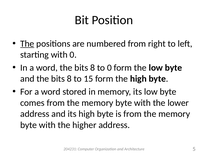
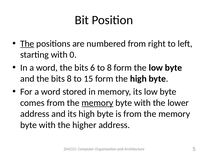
word the bits 8: 8 -> 6 (93, 68)
to 0: 0 -> 8 (109, 68)
memory underline: none -> present (97, 103)
